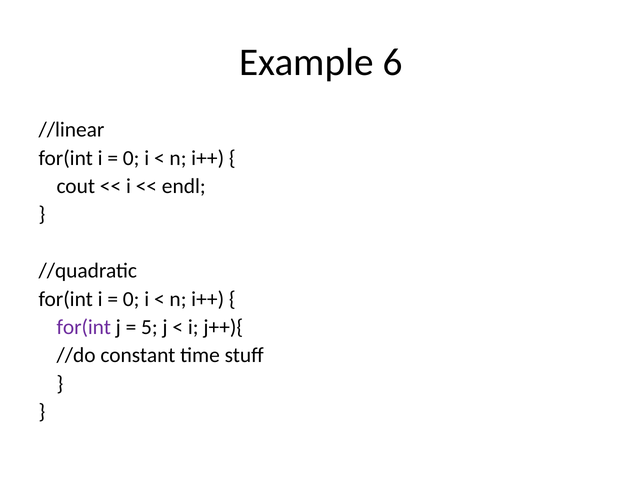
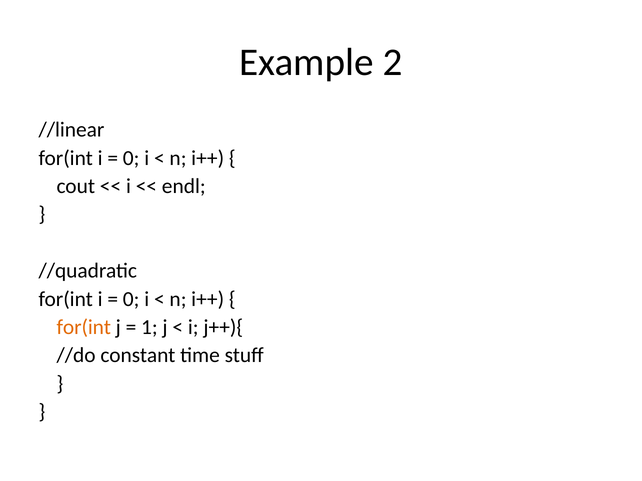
6: 6 -> 2 (393, 62)
for(int colour: purple -> orange (84, 328)
5: 5 -> 1 (149, 328)
